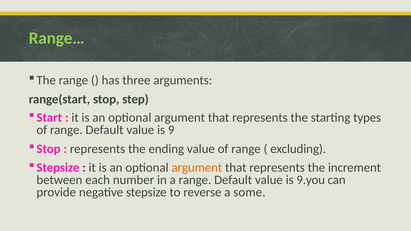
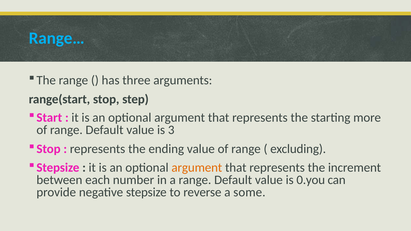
Range… colour: light green -> light blue (57, 38)
types: types -> more (367, 118)
9: 9 -> 3 (171, 130)
9.you: 9.you -> 0.you (311, 180)
